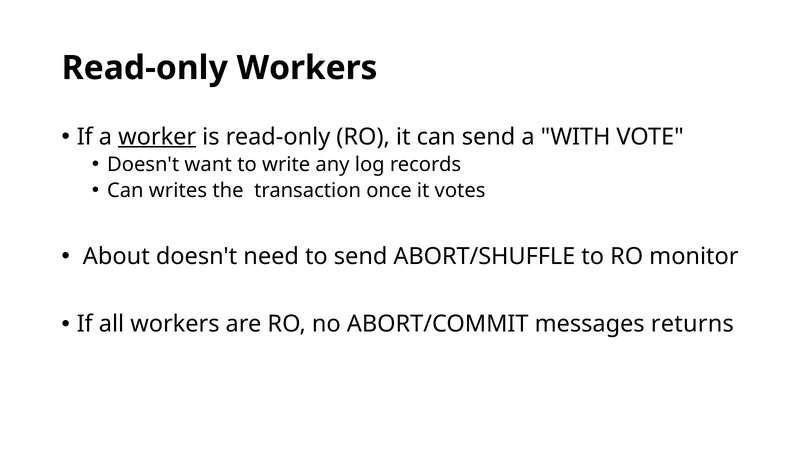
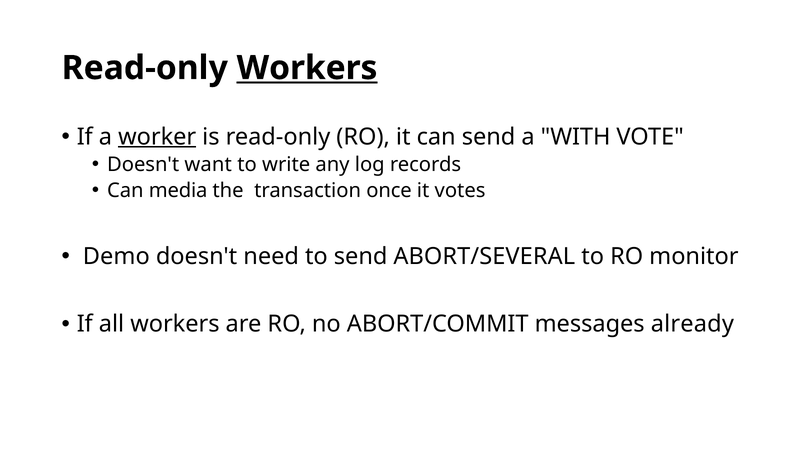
Workers underline: none -> present (307, 68)
writes: writes -> media (178, 190)
About: About -> Demo (116, 256)
ABORT/SHUFFLE: ABORT/SHUFFLE -> ABORT/SEVERAL (484, 256)
returns: returns -> already (692, 324)
